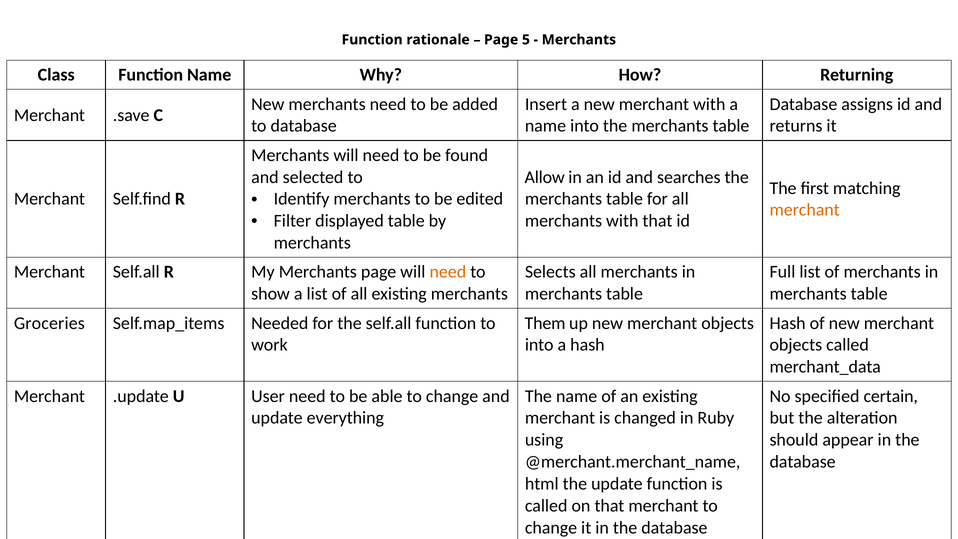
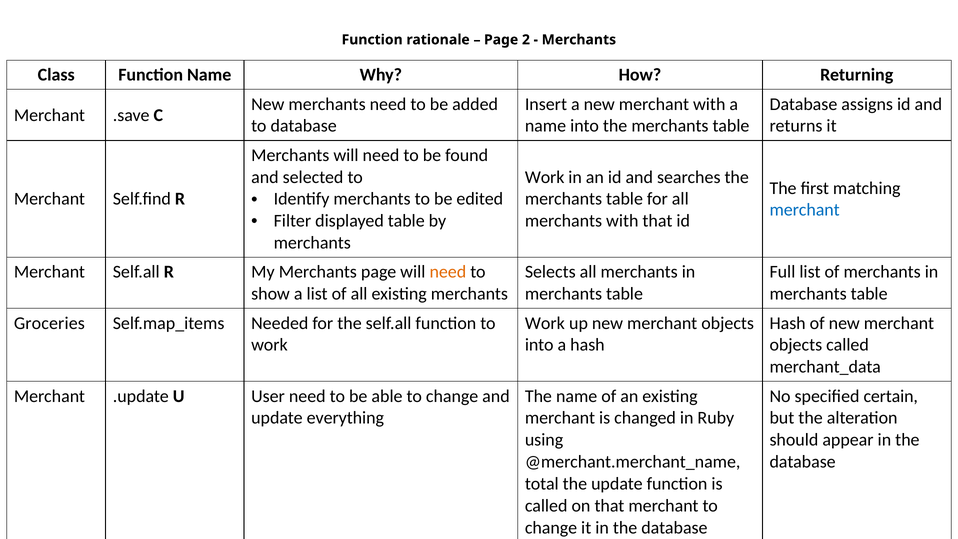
5: 5 -> 2 (526, 40)
Allow: Allow -> Work (545, 177)
merchant colour: orange -> blue (805, 210)
Them: Them -> Work (545, 323)
html: html -> total (542, 484)
